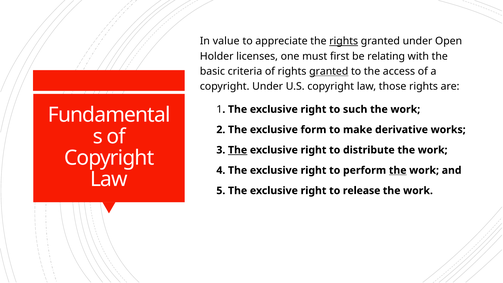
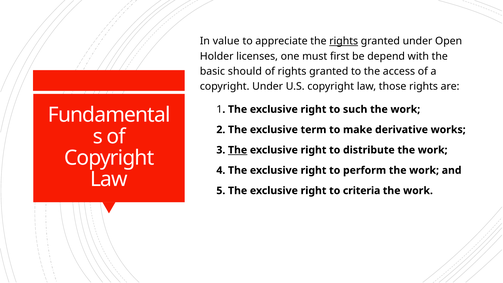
relating: relating -> depend (386, 56)
criteria: criteria -> should (245, 71)
granted underline: present -> none (329, 71)
form: form -> term (314, 130)
the underline: present -> none (398, 170)
release: release -> criteria (362, 191)
